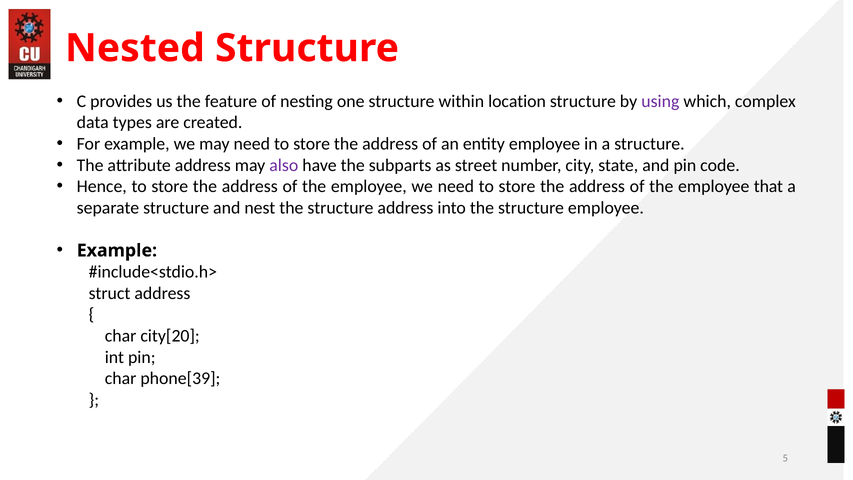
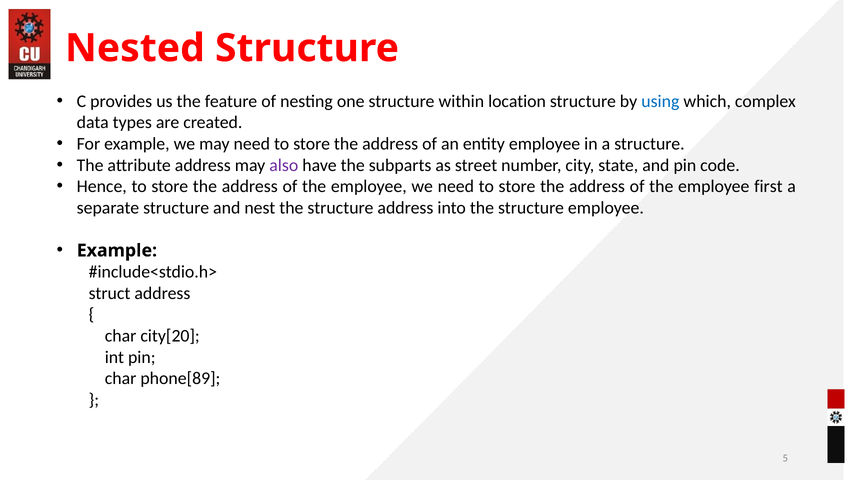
using colour: purple -> blue (660, 101)
that: that -> first (768, 186)
phone[39: phone[39 -> phone[89 (180, 378)
